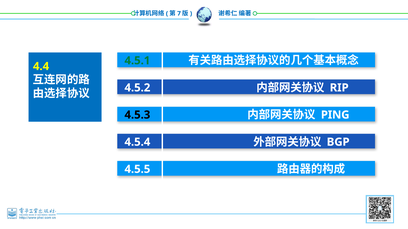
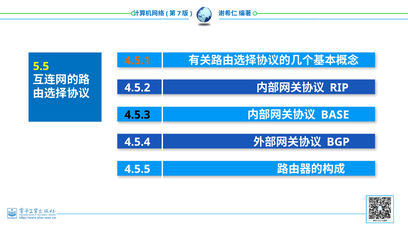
4.5.1 colour: green -> orange (137, 61)
4.4: 4.4 -> 5.5 (41, 66)
PING: PING -> BASE (335, 115)
